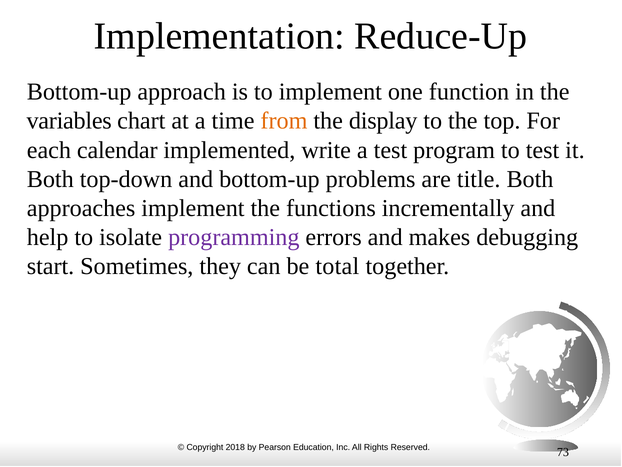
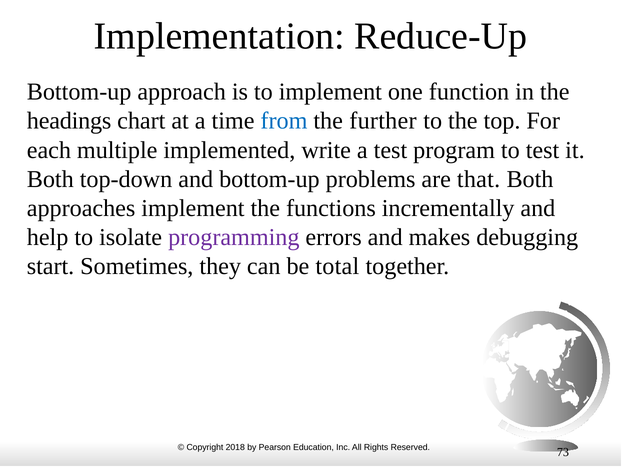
variables: variables -> headings (69, 121)
from colour: orange -> blue (284, 121)
display: display -> further (383, 121)
calendar: calendar -> multiple (117, 150)
title: title -> that (479, 179)
